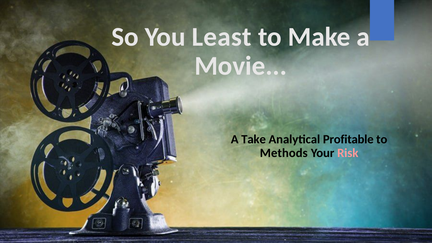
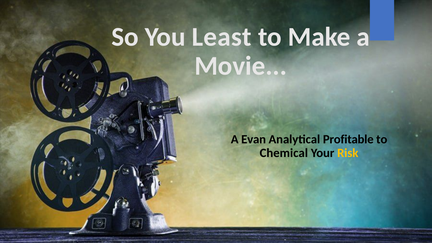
Take: Take -> Evan (254, 139)
Methods: Methods -> Chemical (284, 153)
Risk colour: pink -> yellow (348, 153)
